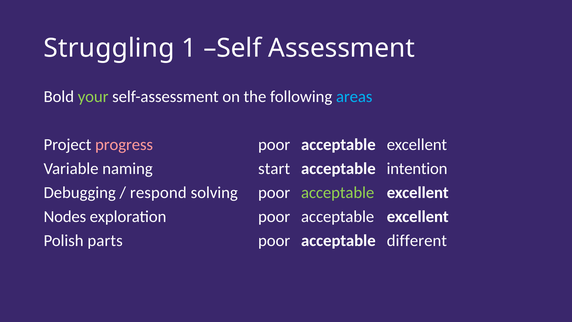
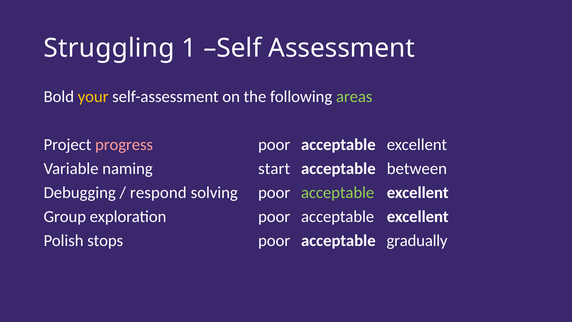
your colour: light green -> yellow (93, 97)
areas colour: light blue -> light green (354, 97)
intention: intention -> between (417, 169)
Nodes: Nodes -> Group (65, 217)
parts: parts -> stops (105, 241)
different: different -> gradually (417, 241)
